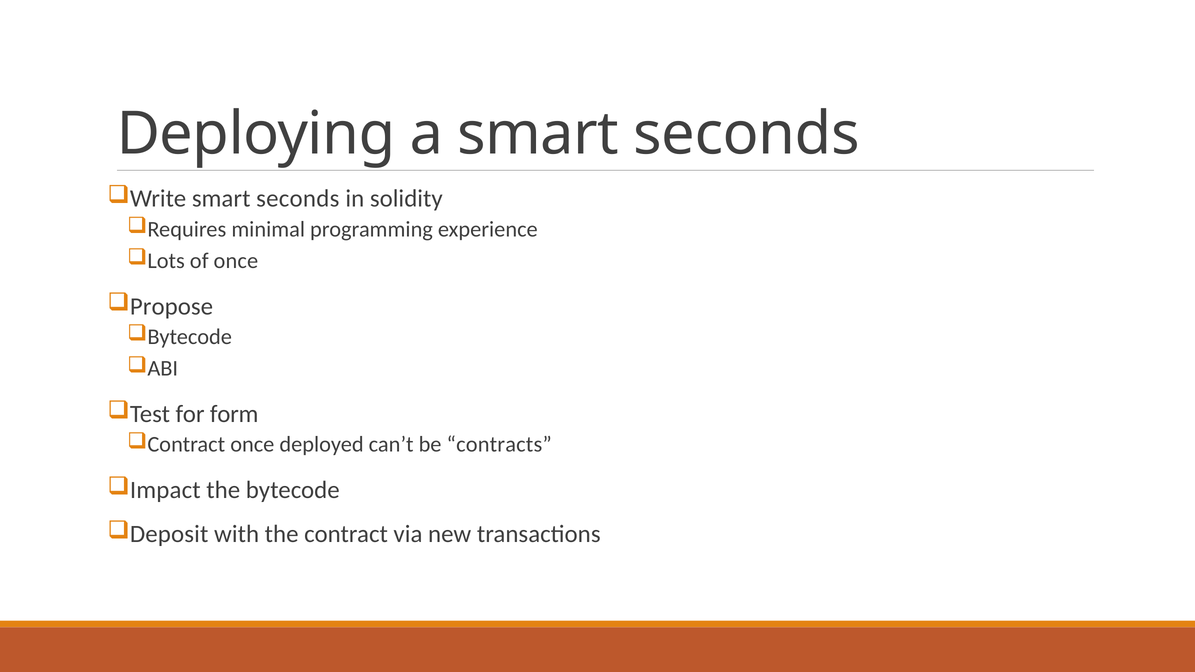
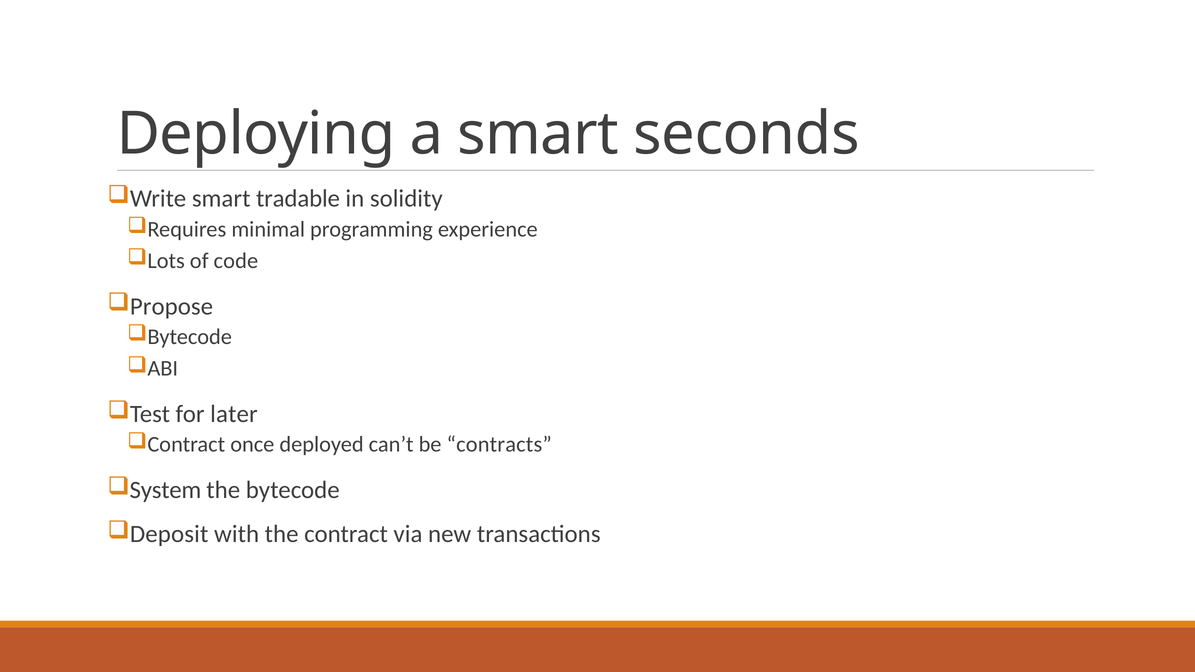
Write smart seconds: seconds -> tradable (298, 199)
of once: once -> code (236, 261)
form: form -> later (234, 414)
Impact: Impact -> System (165, 490)
